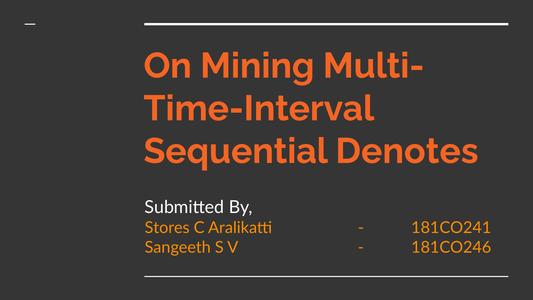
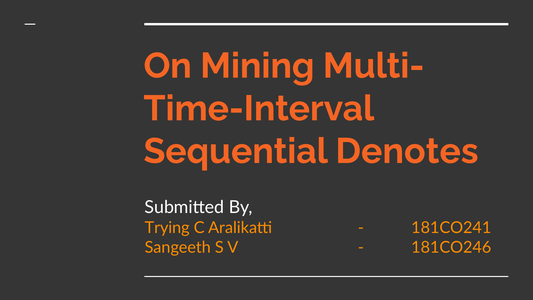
Stores: Stores -> Trying (167, 228)
